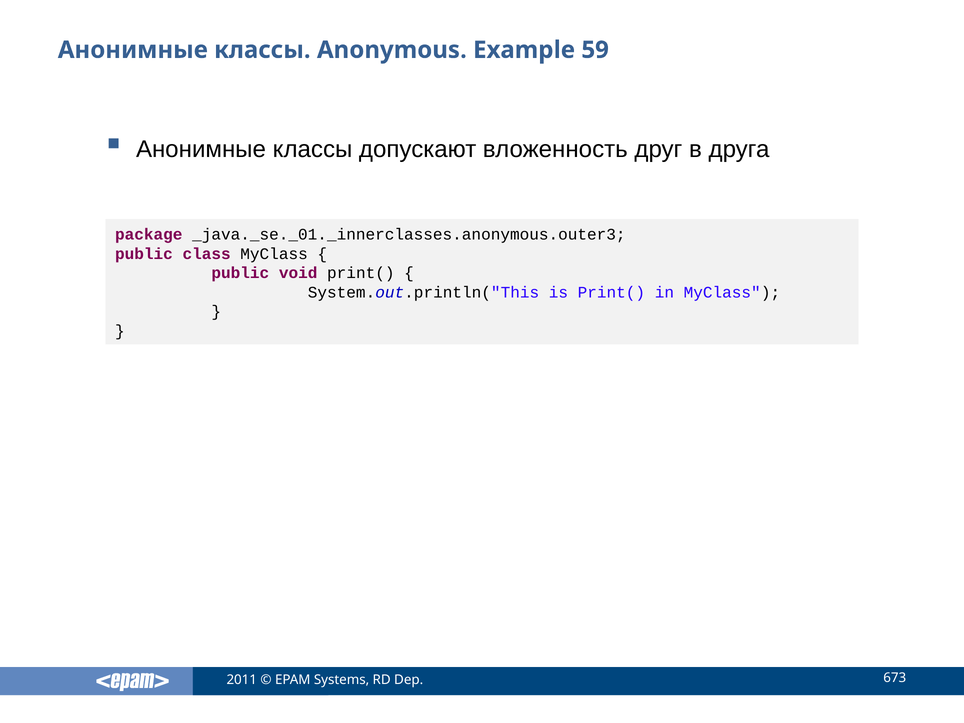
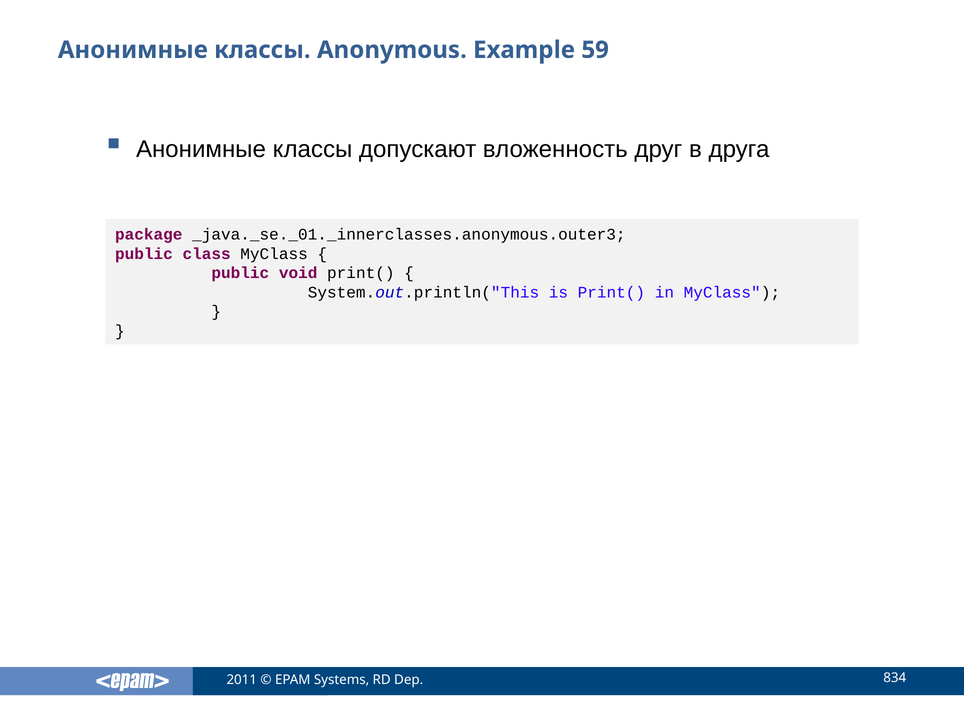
673: 673 -> 834 (895, 678)
